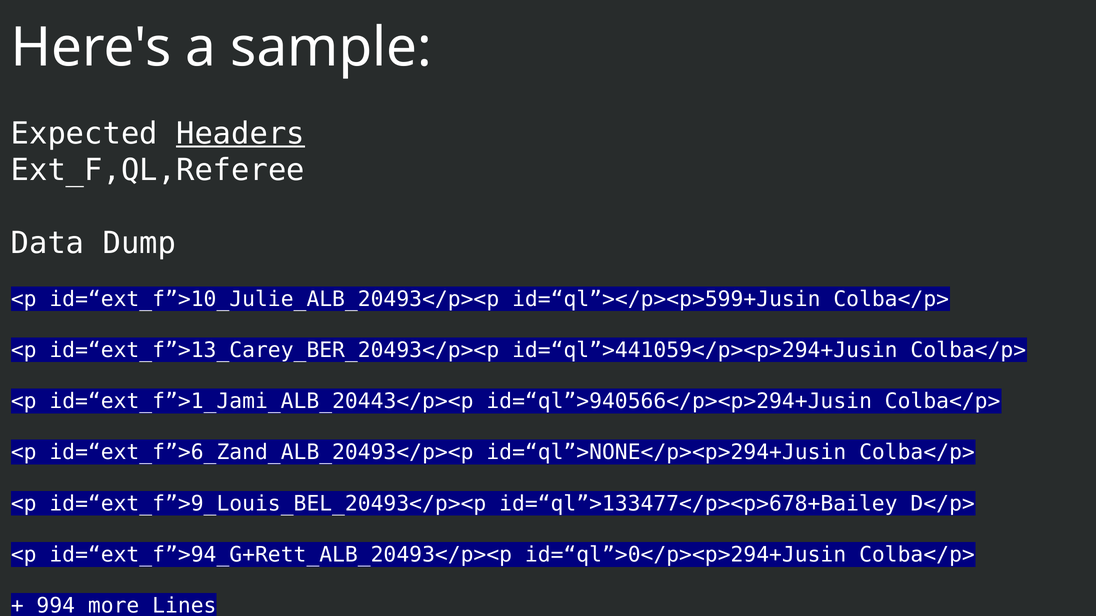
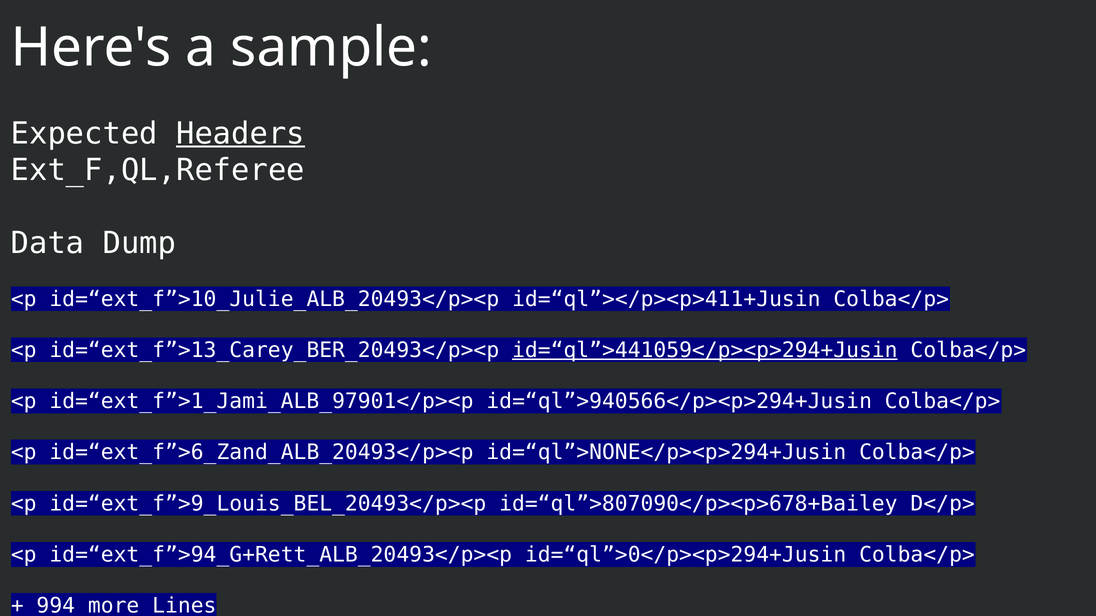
id=“ql”></p><p>599+Jusin: id=“ql”></p><p>599+Jusin -> id=“ql”></p><p>411+Jusin (666, 299)
id=“ql”>441059</p><p>294+Jusin underline: none -> present (705, 350)
id=“ext_f”>1_Jami_ALB_20443</p><p: id=“ext_f”>1_Jami_ALB_20443</p><p -> id=“ext_f”>1_Jami_ALB_97901</p><p (261, 402)
id=“ql”>133477</p><p>678+Bailey: id=“ql”>133477</p><p>678+Bailey -> id=“ql”>807090</p><p>678+Bailey (698, 504)
